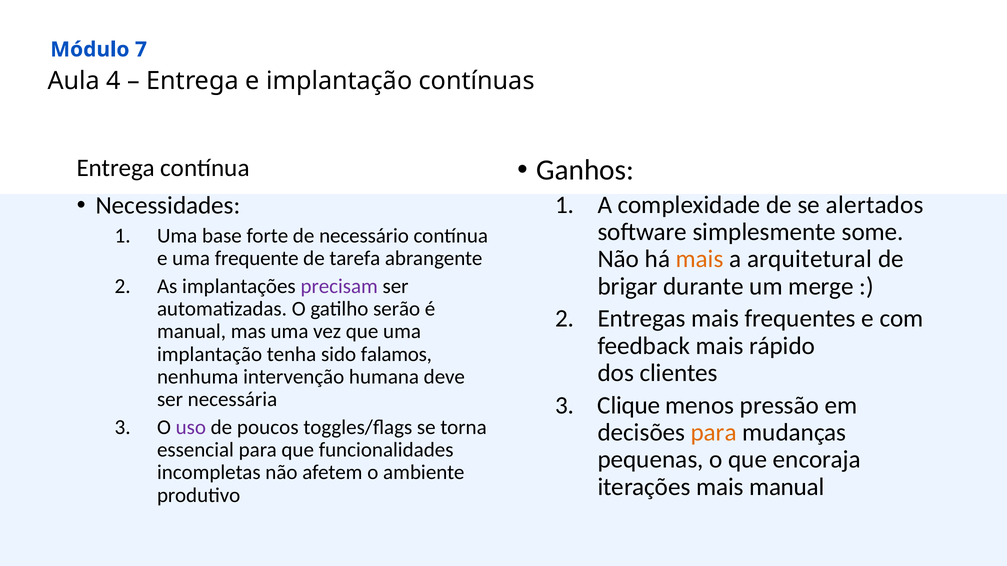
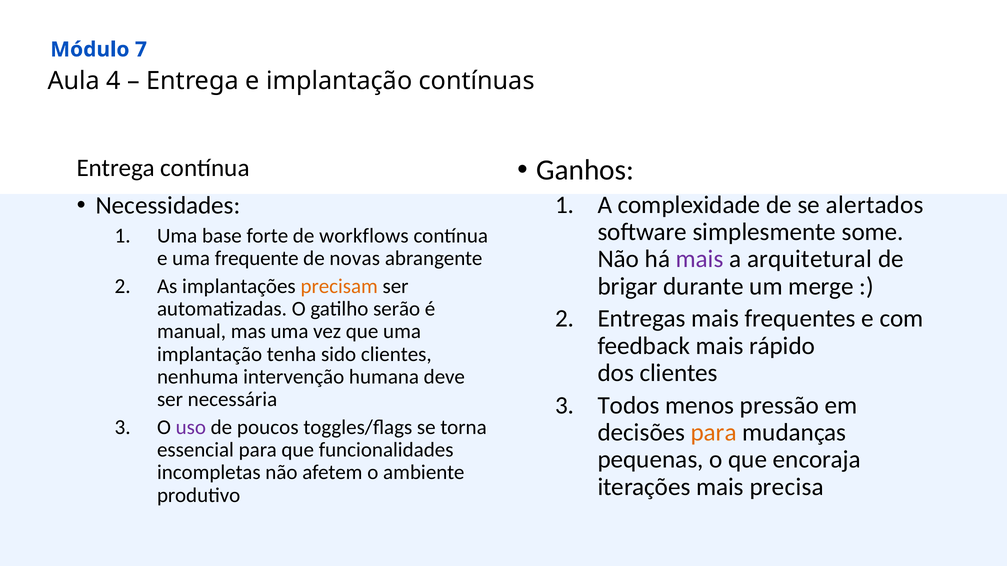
necessário: necessário -> workflows (364, 236)
mais colour: orange -> purple (700, 259)
tarefa: tarefa -> novas (355, 259)
precisam colour: purple -> orange (339, 286)
sido falamos: falamos -> clientes (396, 354)
Clique: Clique -> Todos (629, 406)
mais manual: manual -> precisa (787, 487)
